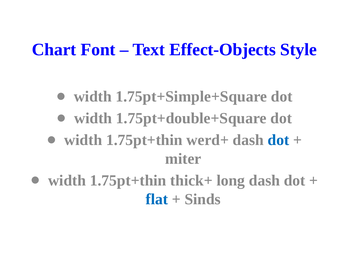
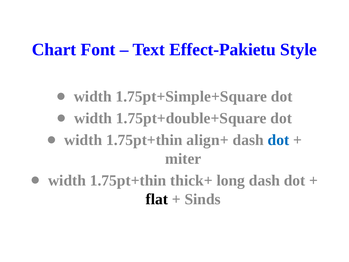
Effect-Objects: Effect-Objects -> Effect-Pakietu (223, 50)
werd+: werd+ -> align+ (208, 140)
flat colour: blue -> black (157, 199)
